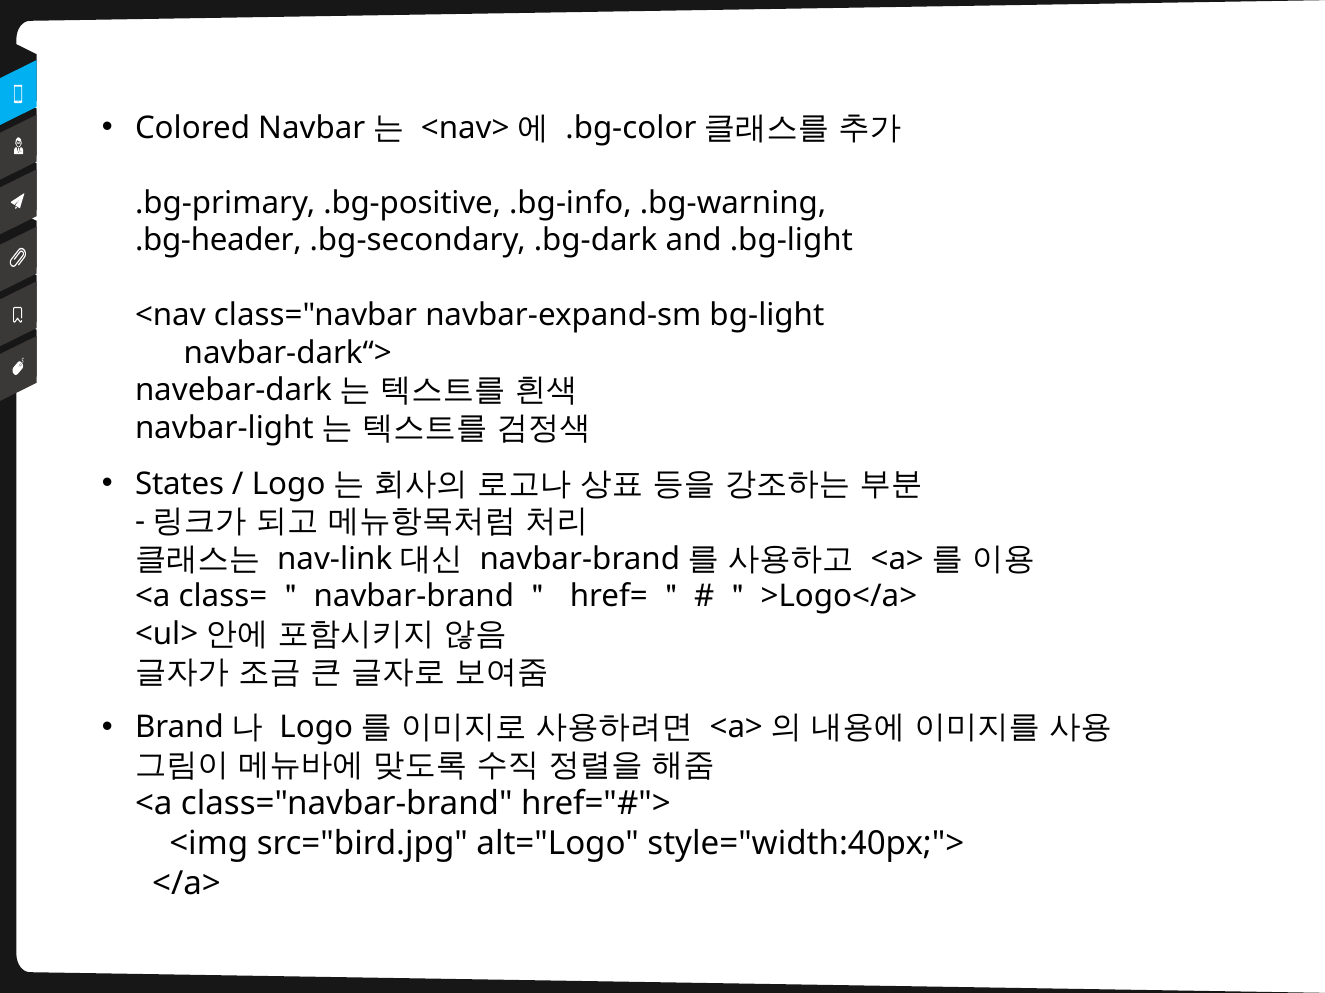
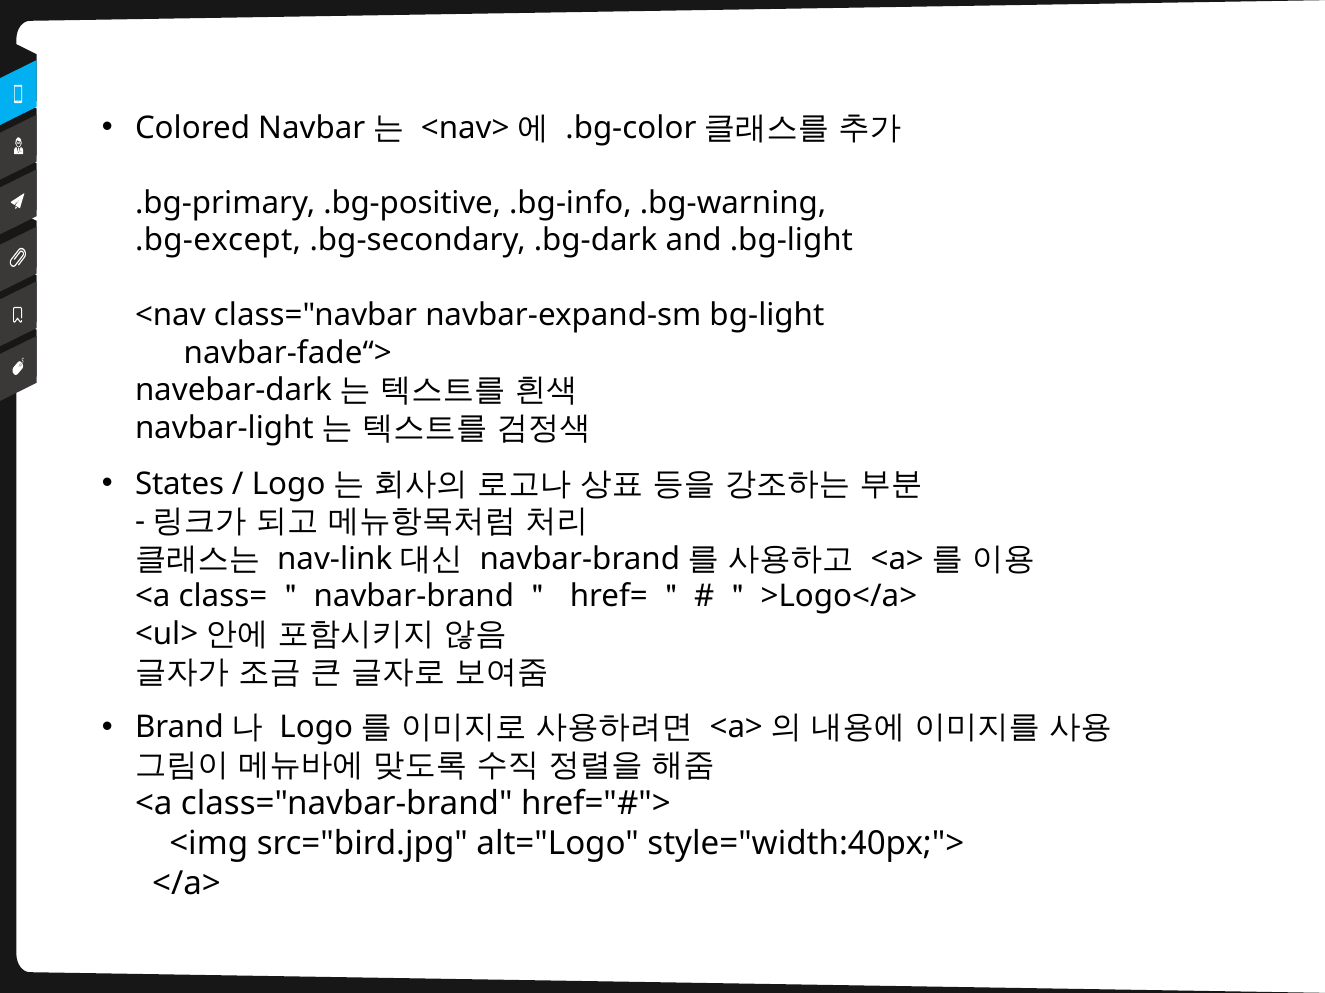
.bg-header: .bg-header -> .bg-except (218, 241)
navbar-dark“>: navbar-dark“> -> navbar-fade“> (288, 353)
